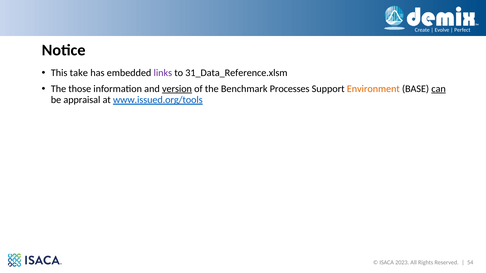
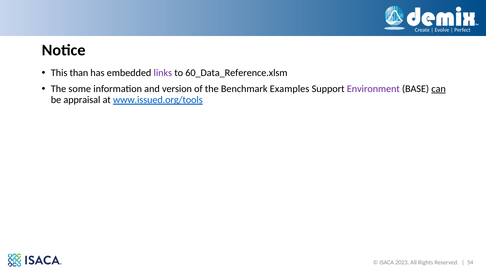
take: take -> than (79, 73)
31_Data_Reference.xlsm: 31_Data_Reference.xlsm -> 60_Data_Reference.xlsm (236, 73)
those: those -> some (80, 89)
version underline: present -> none (177, 89)
Processes: Processes -> Examples (290, 89)
Environment colour: orange -> purple (373, 89)
